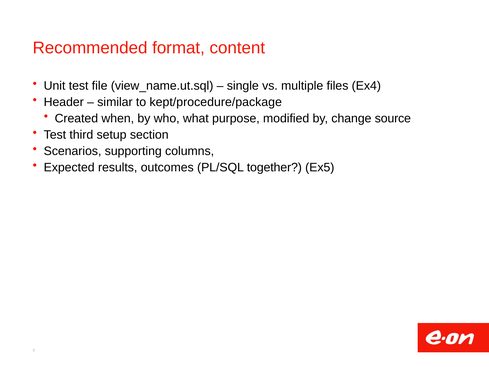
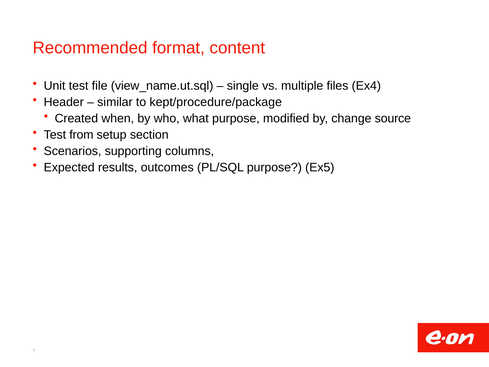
third: third -> from (81, 135)
PL/SQL together: together -> purpose (274, 167)
